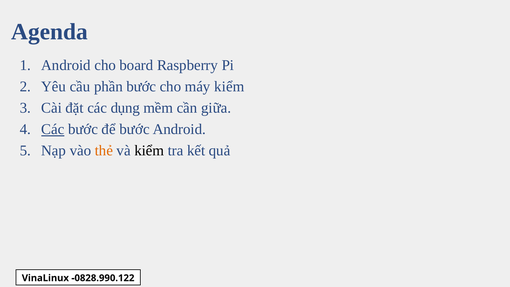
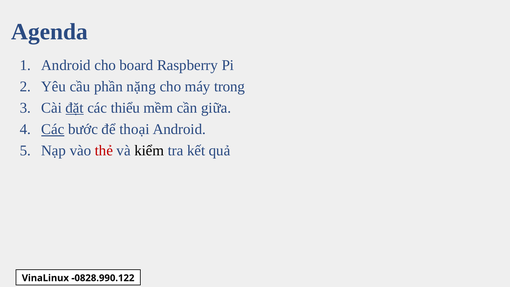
phần bước: bước -> nặng (141, 87)
máy kiểm: kiểm -> trong (229, 87)
đặt underline: none -> present (75, 108)
dụng: dụng -> thiểu (125, 108)
để bước: bước -> thoại (135, 129)
thẻ colour: orange -> red (104, 151)
